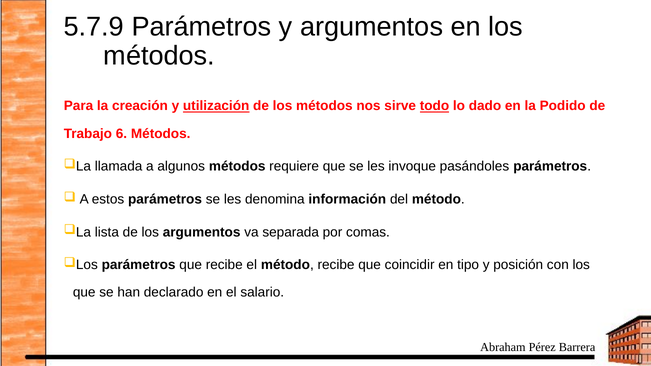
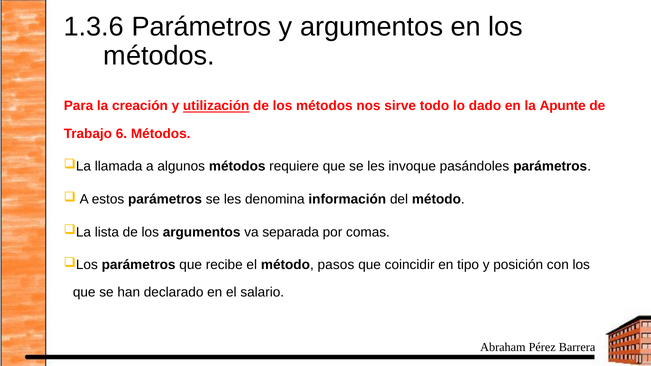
5.7.9: 5.7.9 -> 1.3.6 (94, 27)
todo underline: present -> none (434, 106)
Podido: Podido -> Apunte (563, 106)
método recibe: recibe -> pasos (336, 265)
